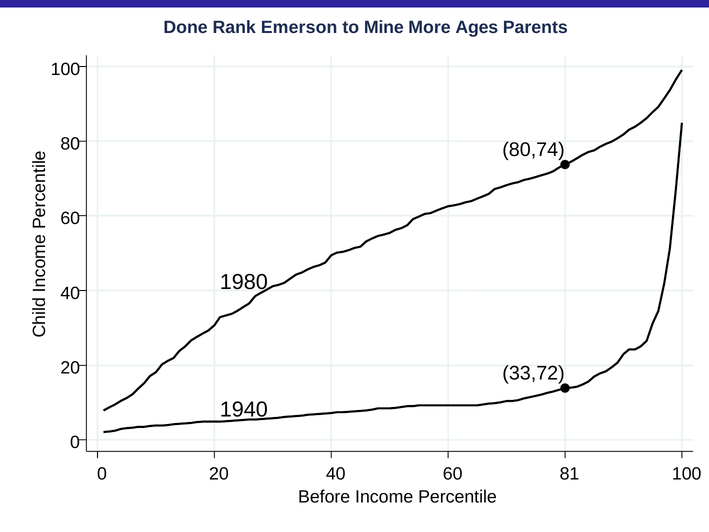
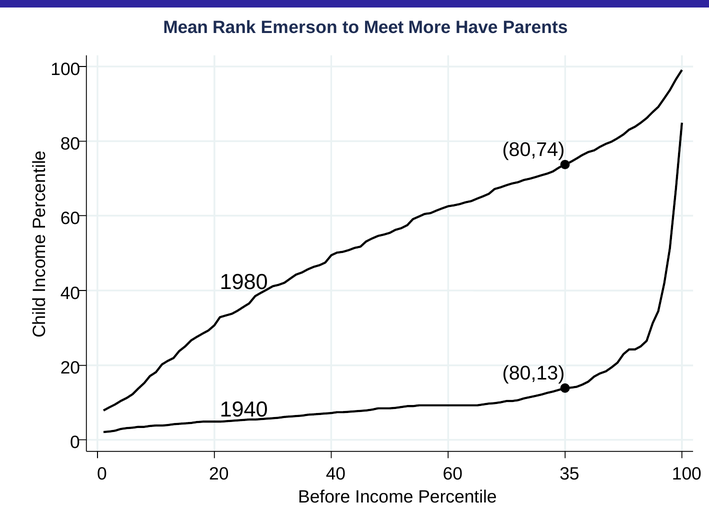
Done: Done -> Mean (186, 27)
Mine: Mine -> Meet (384, 27)
Ages: Ages -> Have (477, 27)
33,72: 33,72 -> 80,13 (534, 373)
81: 81 -> 35 (570, 474)
